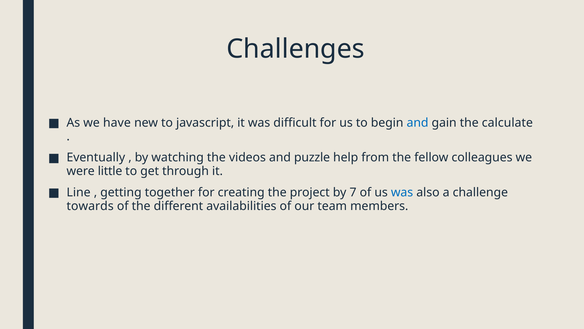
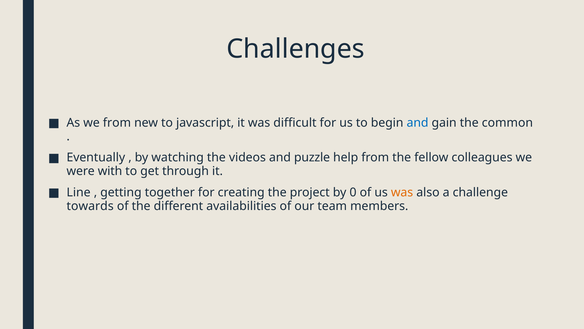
we have: have -> from (117, 123)
calculate: calculate -> common (507, 123)
little: little -> with (110, 171)
7: 7 -> 0 (353, 192)
was colour: blue -> orange (402, 192)
